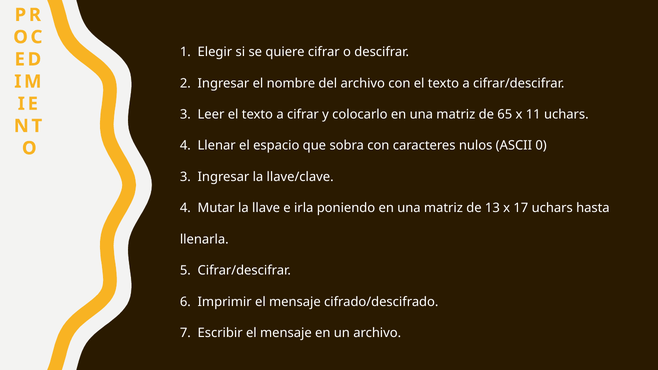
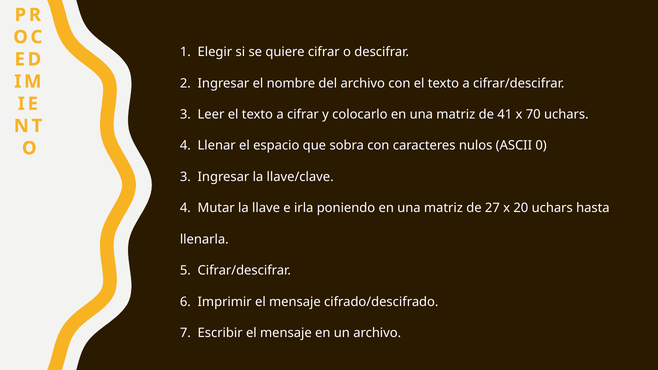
65: 65 -> 41 (505, 114)
11: 11 -> 70 (533, 114)
13: 13 -> 27 (492, 208)
17: 17 -> 20 (521, 208)
